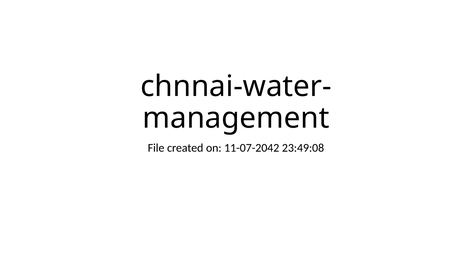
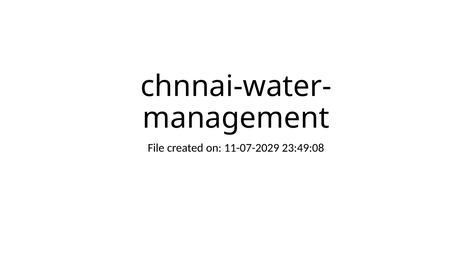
11-07-2042: 11-07-2042 -> 11-07-2029 (252, 148)
